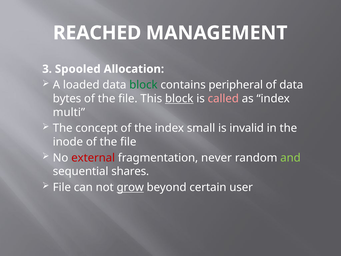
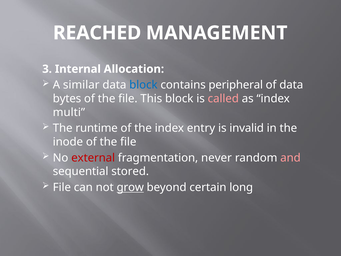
Spooled: Spooled -> Internal (78, 69)
loaded: loaded -> similar (81, 85)
block colour: green -> blue (143, 85)
block underline: present -> none (179, 99)
concept: concept -> runtime (97, 128)
small: small -> entry (201, 128)
and colour: light green -> pink (290, 158)
shares: shares -> stored (130, 171)
user: user -> long (241, 187)
